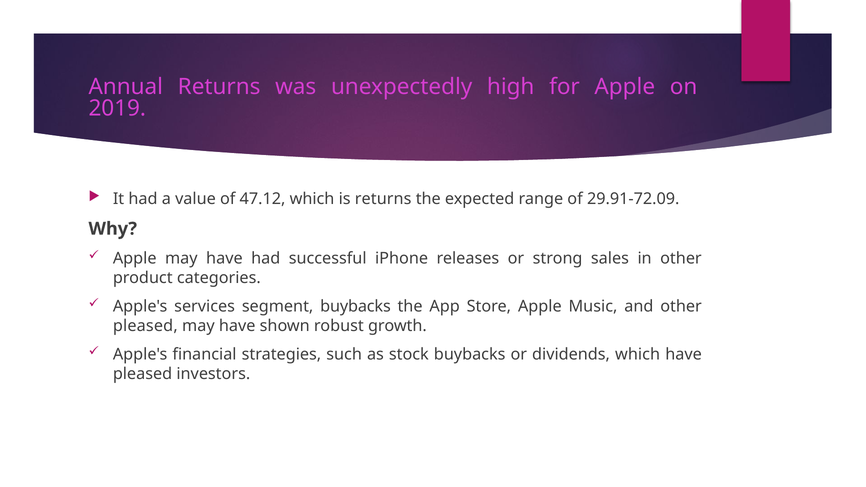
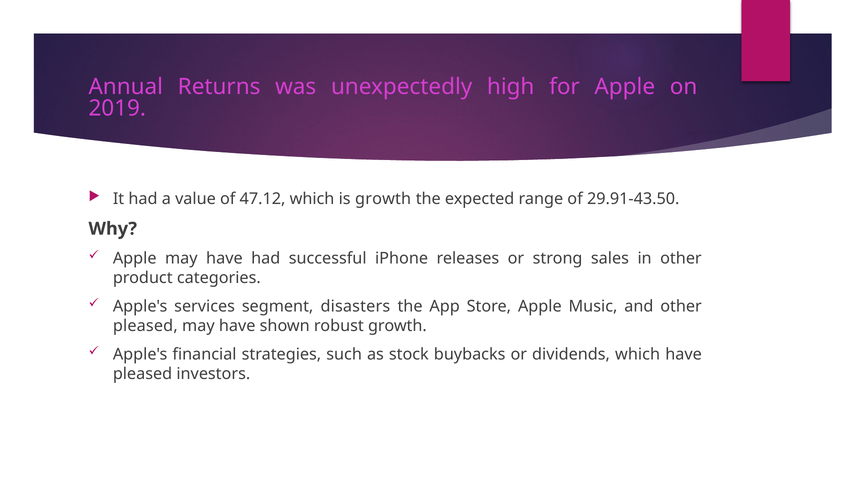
is returns: returns -> growth (383, 199)
29.91-72.09: 29.91-72.09 -> 29.91-43.50 (633, 199)
segment buybacks: buybacks -> disasters (355, 306)
